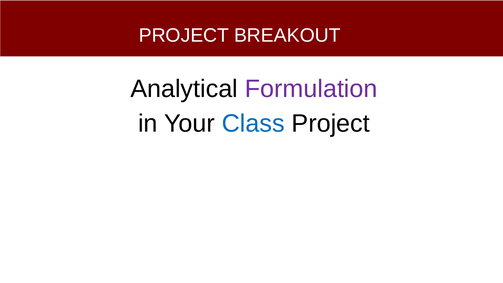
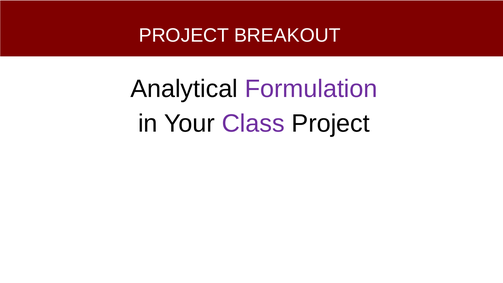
Class colour: blue -> purple (253, 123)
